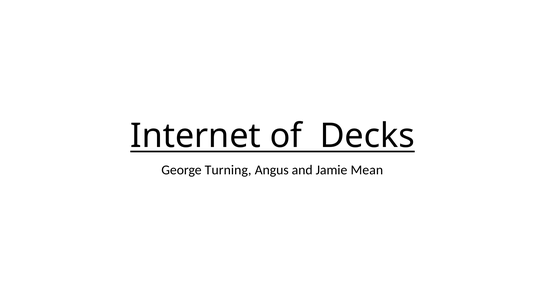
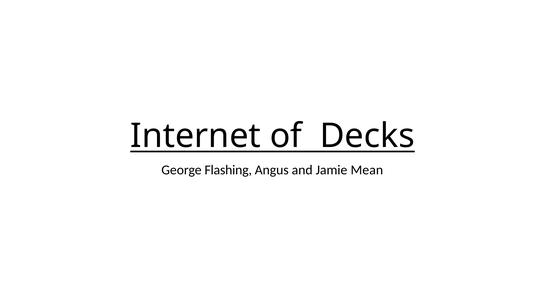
Turning: Turning -> Flashing (228, 170)
